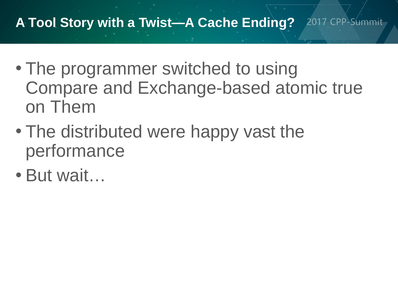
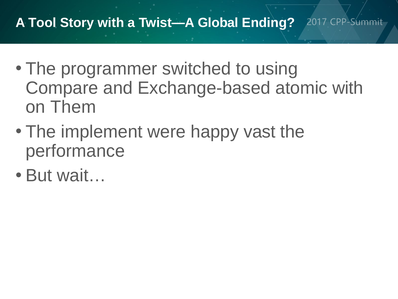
Cache: Cache -> Global (218, 23)
atomic true: true -> with (348, 88)
distributed: distributed -> implement (102, 132)
